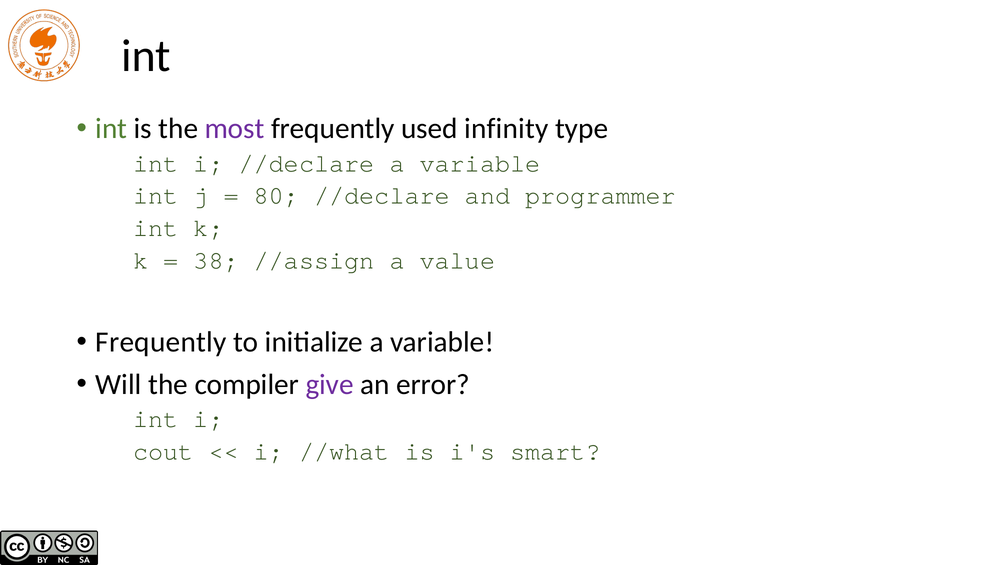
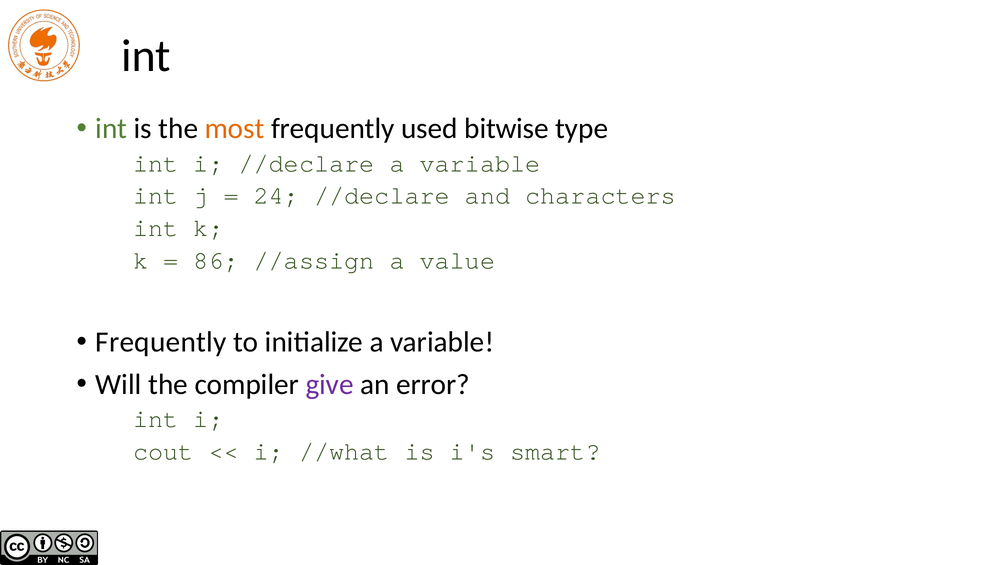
most colour: purple -> orange (235, 129)
infinity: infinity -> bitwise (507, 129)
80: 80 -> 24 (276, 196)
programmer: programmer -> characters (601, 196)
38: 38 -> 86 (216, 261)
